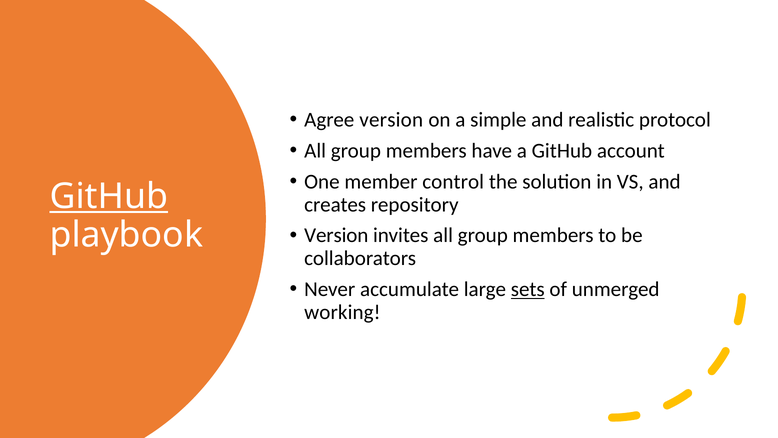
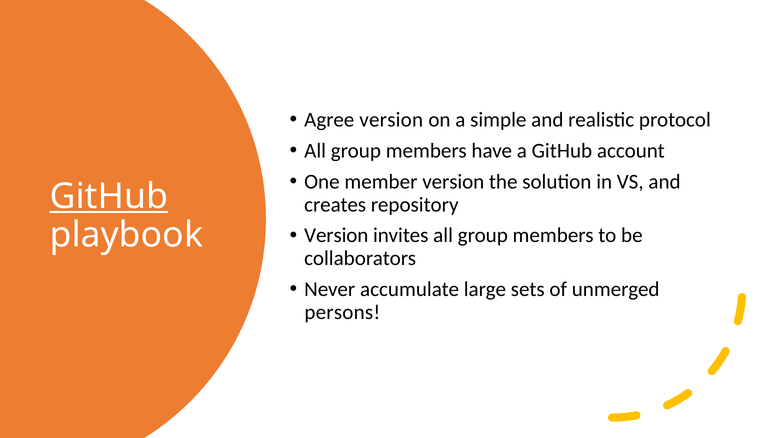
member control: control -> version (453, 182)
sets underline: present -> none (528, 289)
working: working -> persons (342, 312)
